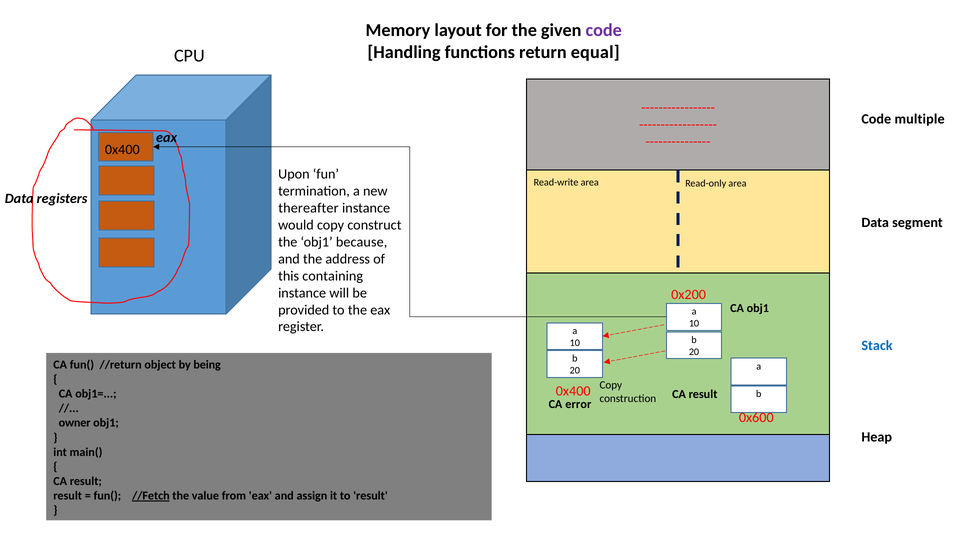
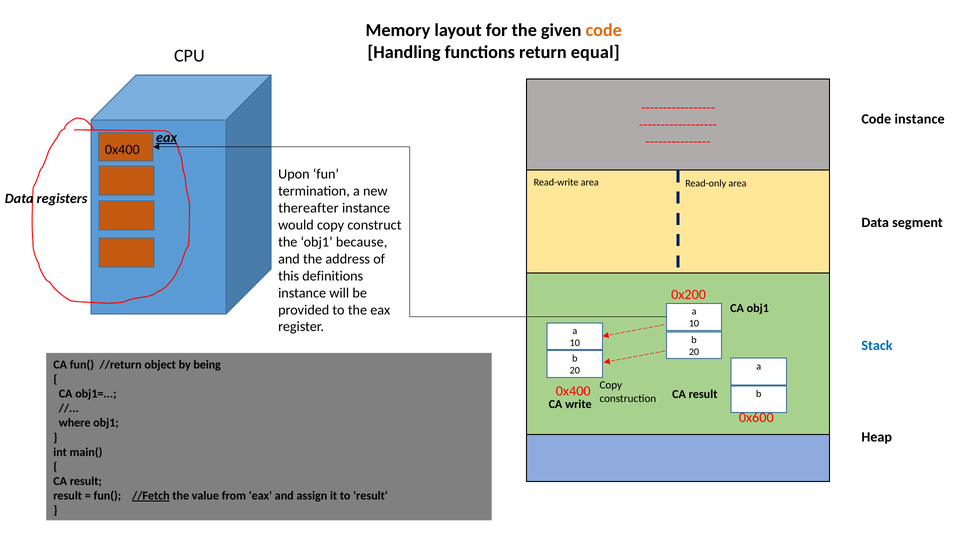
code colour: purple -> orange (604, 30)
Code multiple: multiple -> instance (920, 119)
eax underline: none -> present (167, 137)
containing: containing -> definitions (333, 276)
error: error -> write (578, 404)
owner: owner -> where (75, 423)
